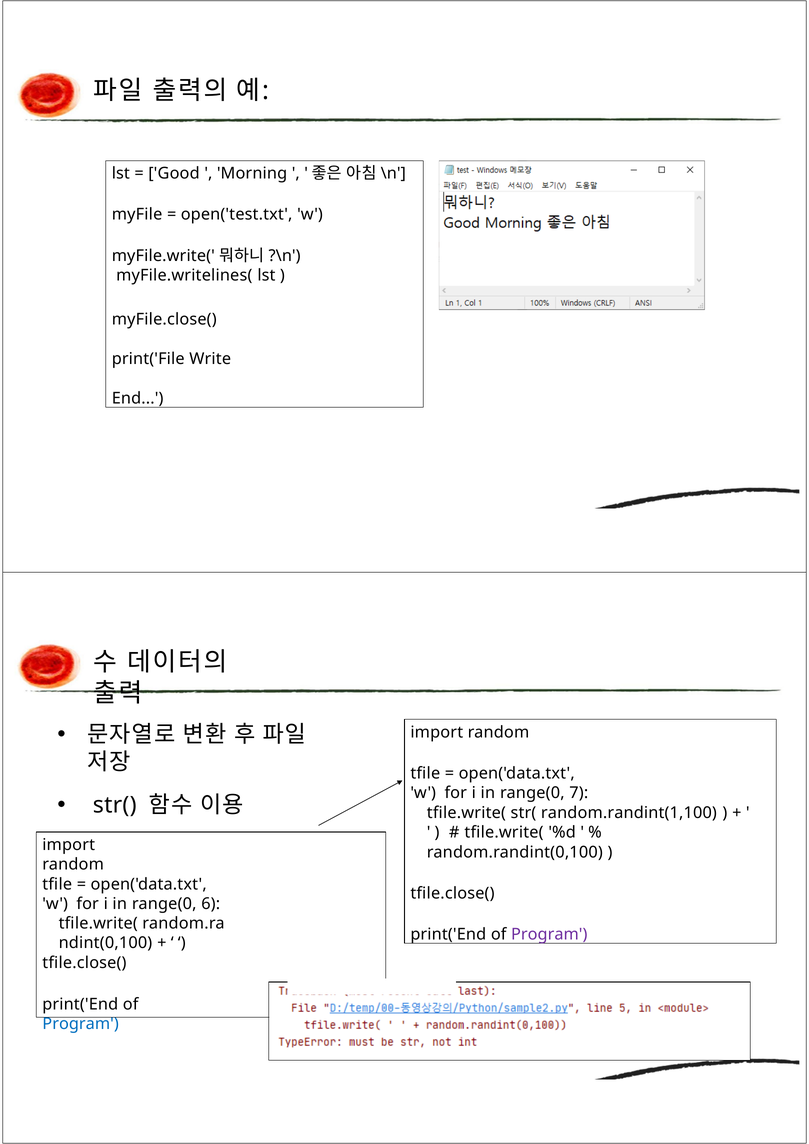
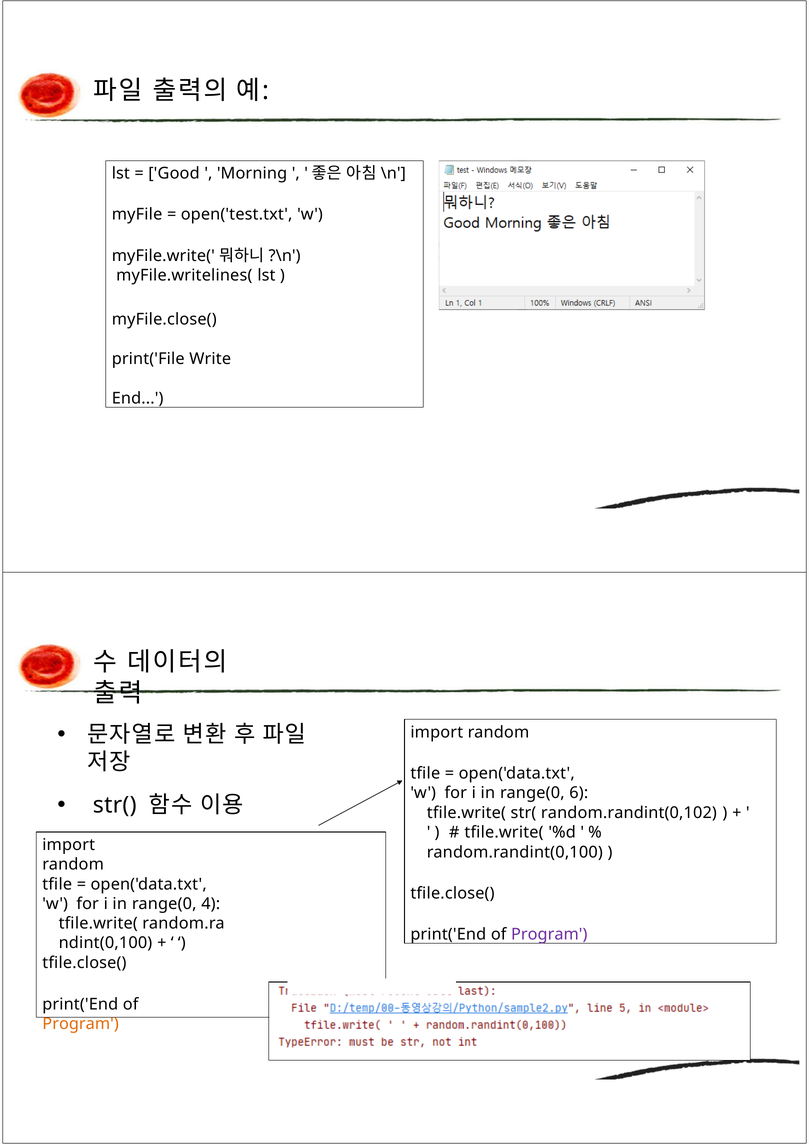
7: 7 -> 6 (579, 794)
random.randint(1,100: random.randint(1,100 -> random.randint(0,102 (629, 813)
6: 6 -> 4 (211, 904)
Program colour: blue -> orange (81, 1025)
